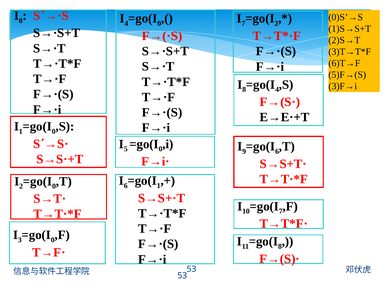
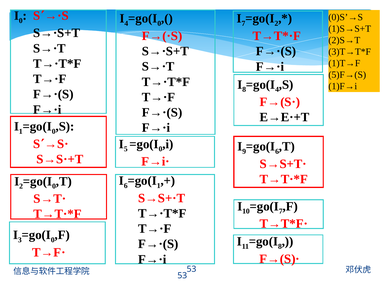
6)T→F: 6)T→F -> 1)T→F (344, 63)
3)F→i: 3)F→i -> 1)F→i (343, 86)
